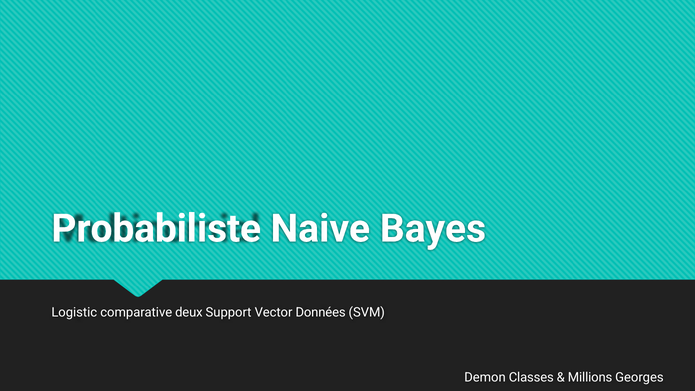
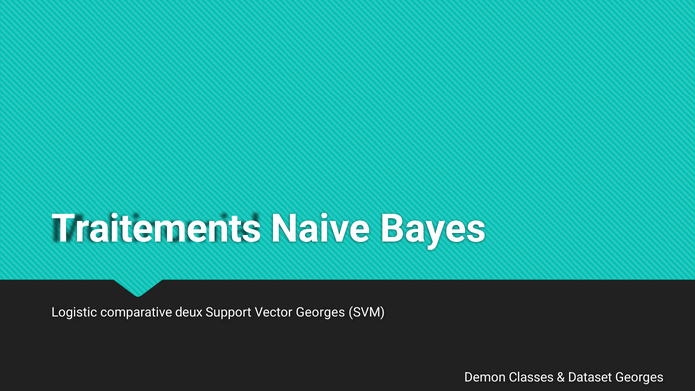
Probabiliste: Probabiliste -> Traitements (156, 229)
Vector Données: Données -> Georges (320, 312)
Millions: Millions -> Dataset (590, 377)
